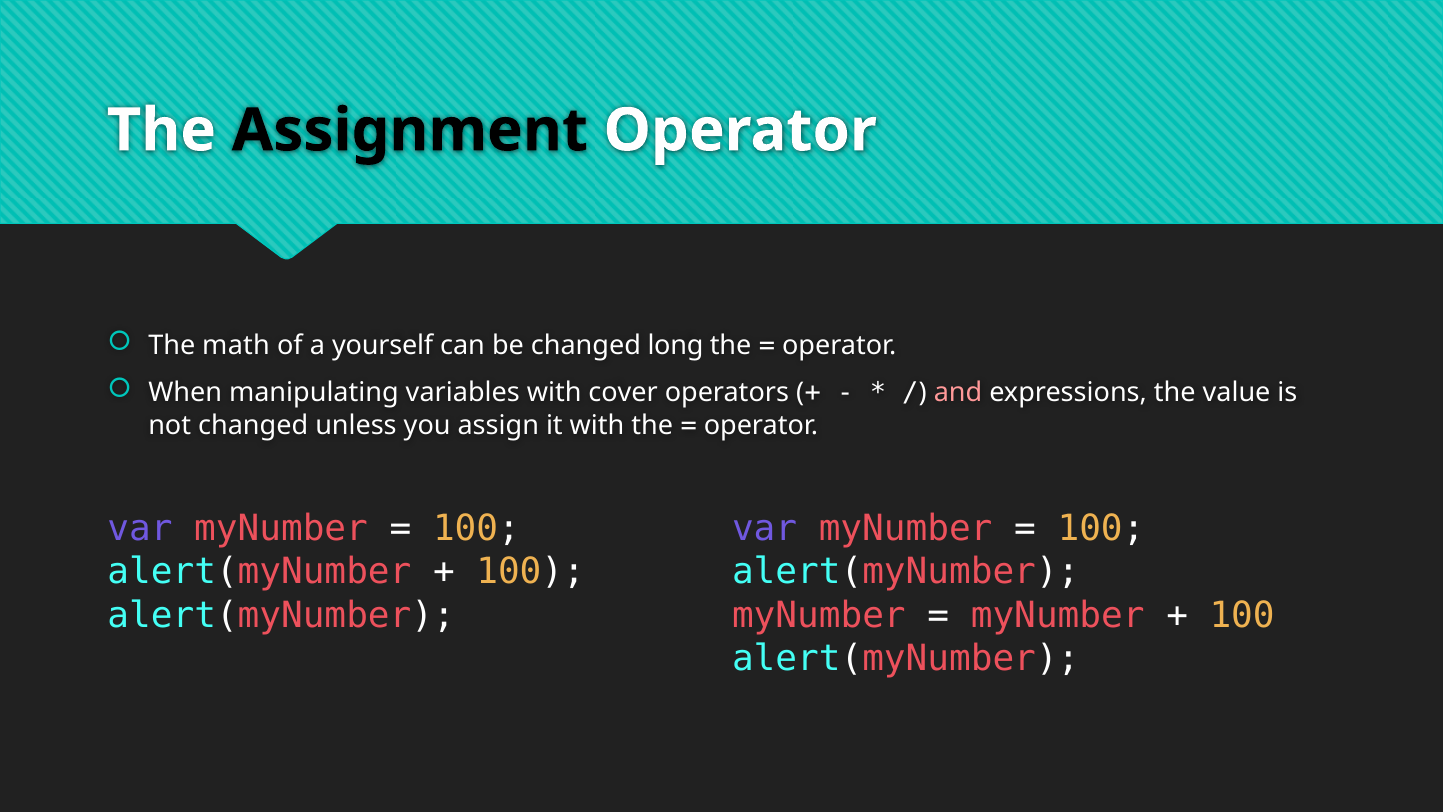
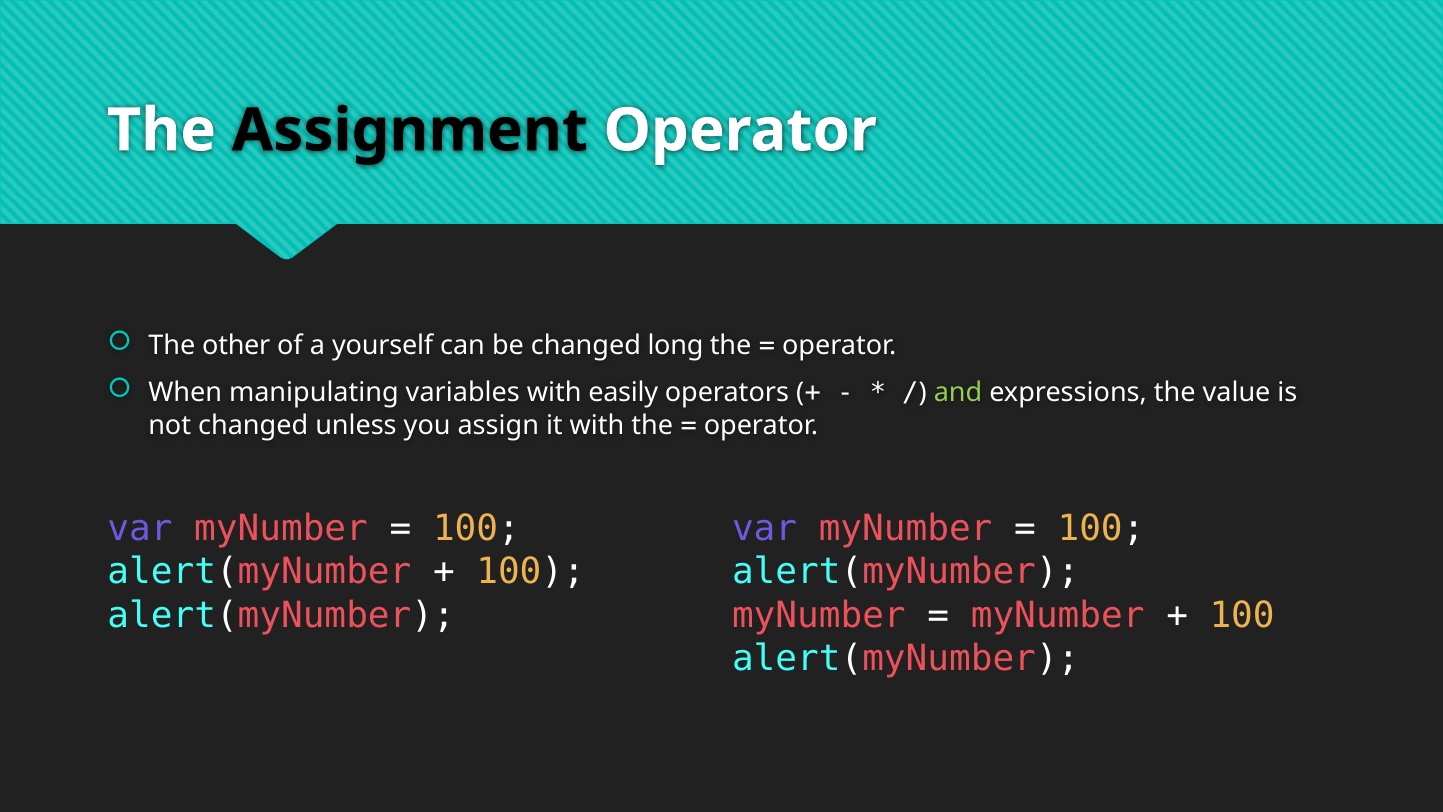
math: math -> other (236, 346)
cover: cover -> easily (623, 393)
and colour: pink -> light green (958, 393)
